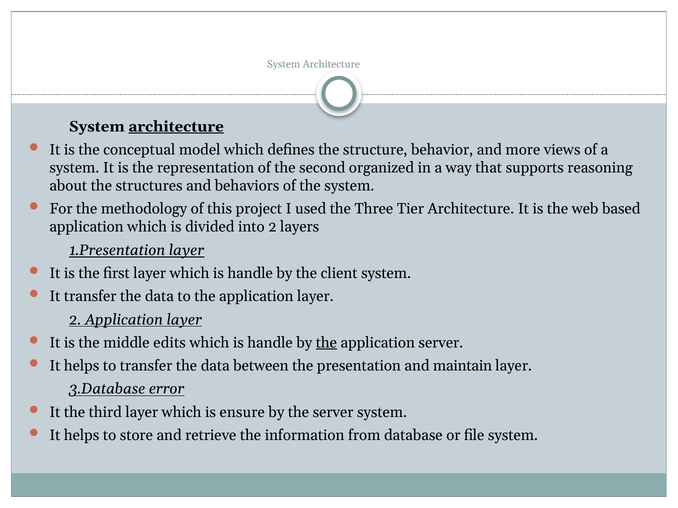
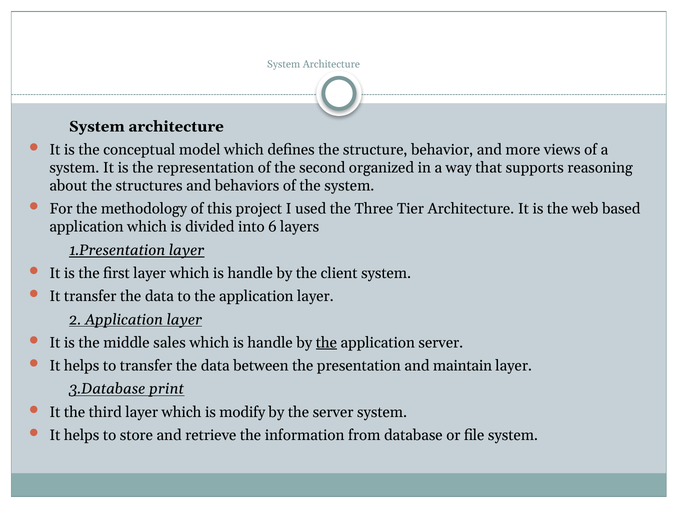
architecture underline: present -> none (176, 127)
into 2: 2 -> 6 (272, 227)
edits: edits -> sales (170, 343)
error: error -> print (166, 389)
ensure: ensure -> modify (242, 413)
